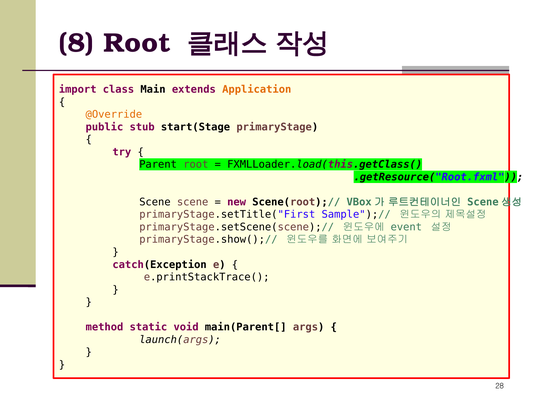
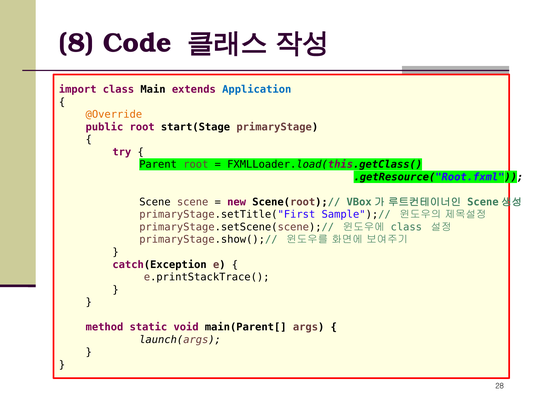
8 Root: Root -> Code (137, 43)
Application colour: orange -> blue (257, 89)
public stub: stub -> root (142, 127)
event: event -> class (406, 227)
